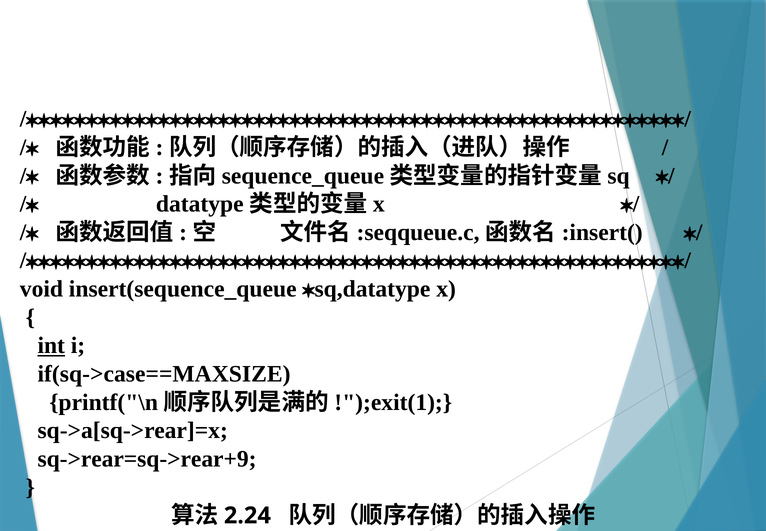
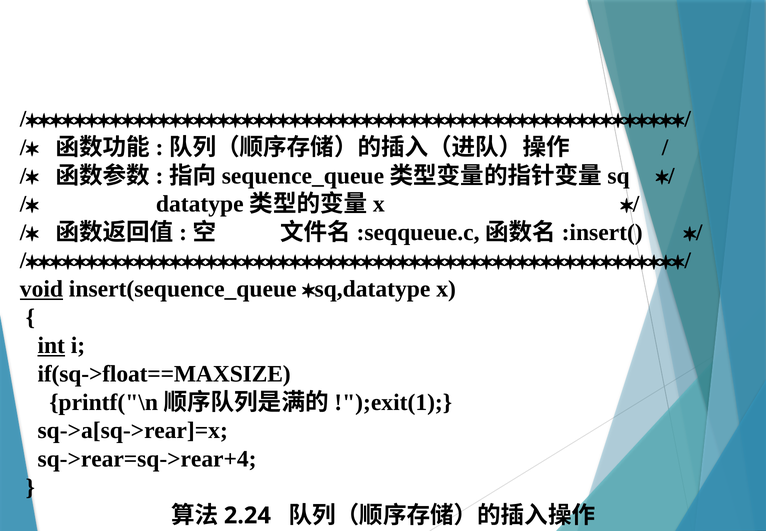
void underline: none -> present (41, 289)
if(sq->case==MAXSIZE: if(sq->case==MAXSIZE -> if(sq->float==MAXSIZE (164, 373)
sq->rear=sq->rear+9: sq->rear=sq->rear+9 -> sq->rear=sq->rear+4 (147, 458)
